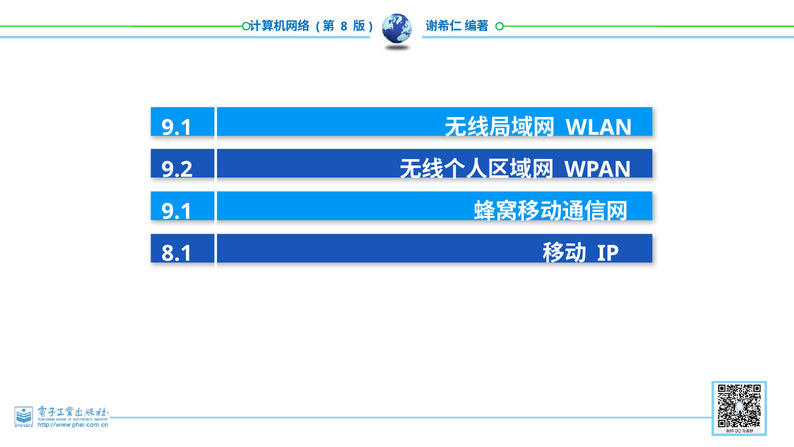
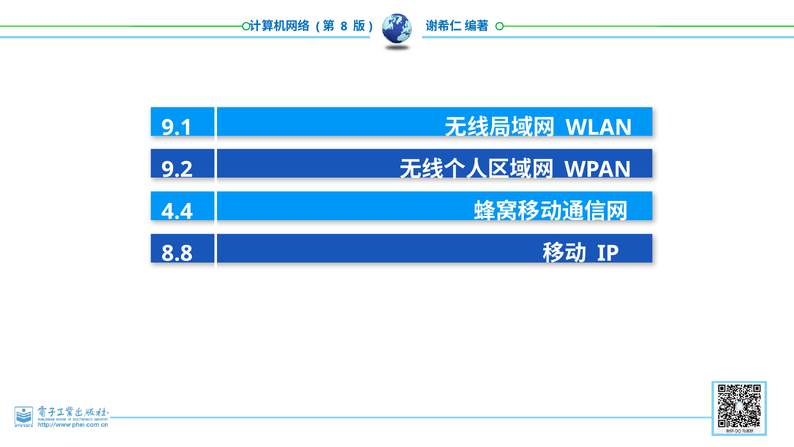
9.1: 9.1 -> 4.4 (177, 211)
8.1: 8.1 -> 8.8 (177, 253)
